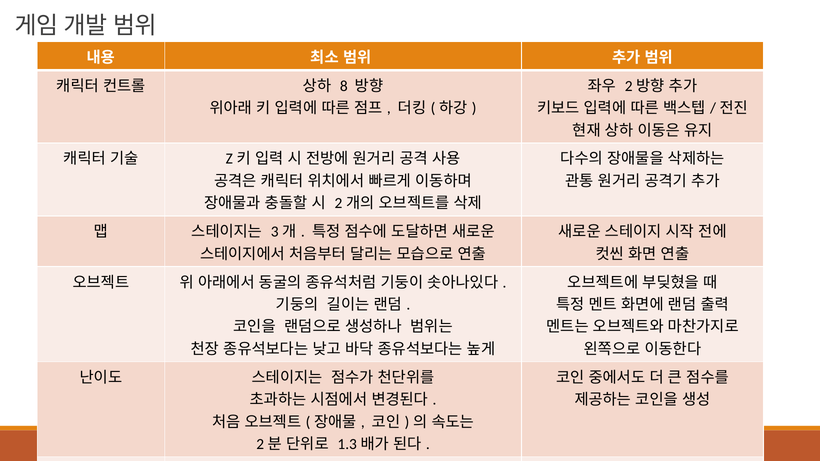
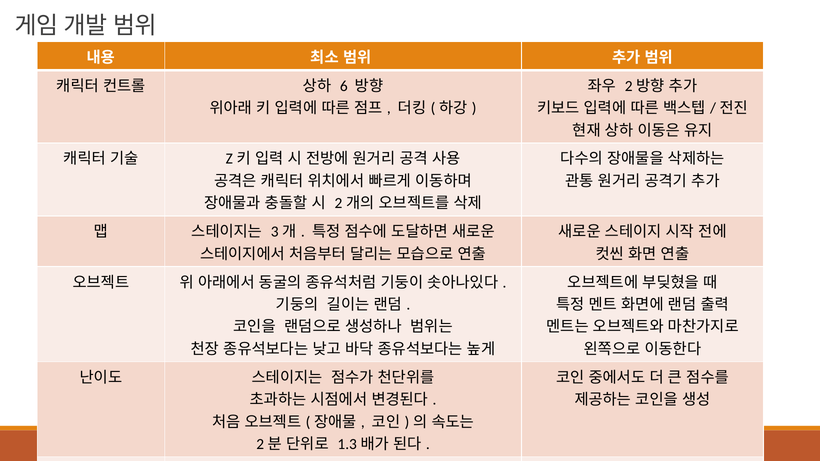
8: 8 -> 6 (344, 86)
